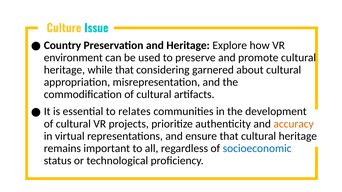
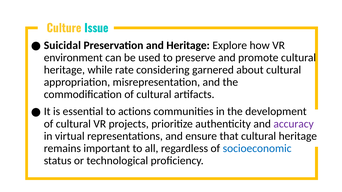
Country: Country -> Suicidal (62, 45)
while that: that -> rate (124, 70)
relates: relates -> actions (135, 112)
accuracy colour: orange -> purple (294, 124)
